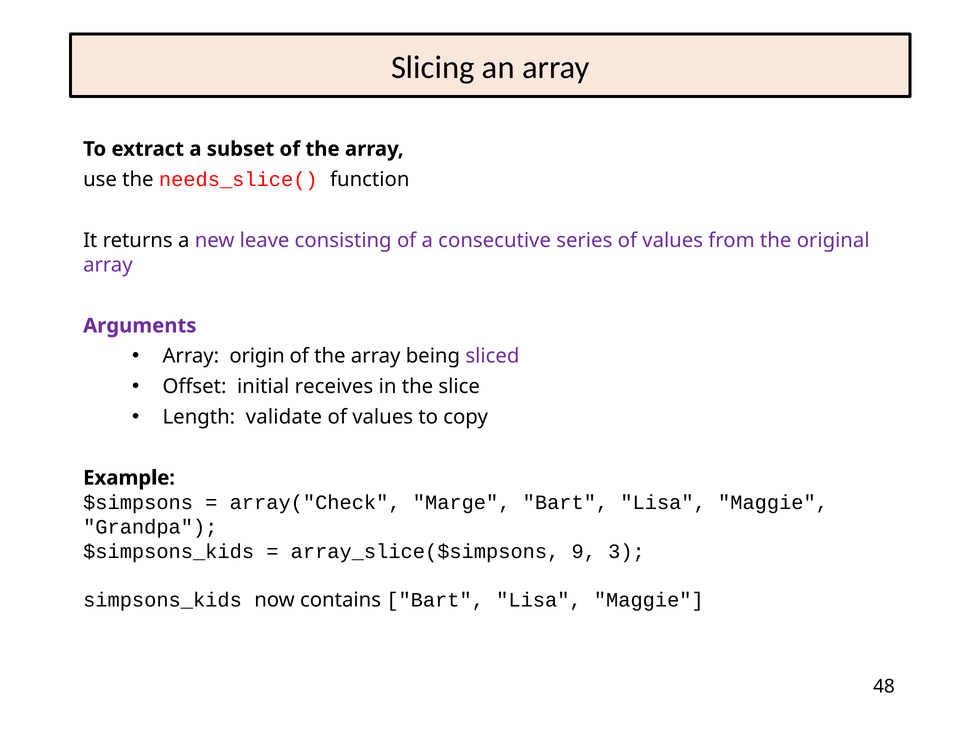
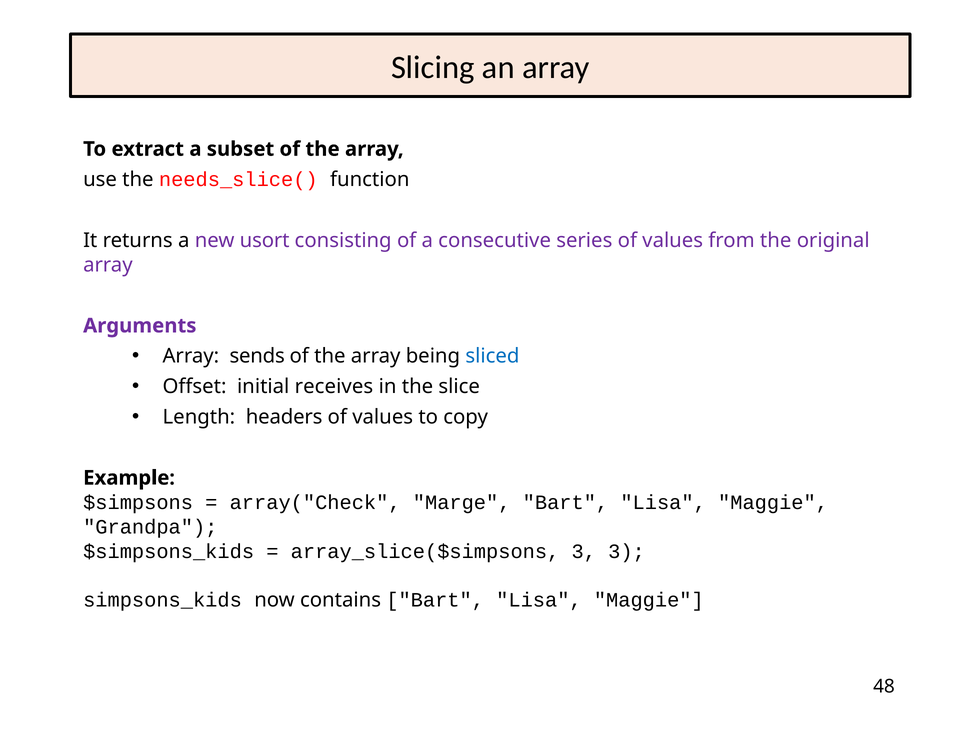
leave: leave -> usort (265, 240)
origin: origin -> sends (257, 356)
sliced colour: purple -> blue (492, 356)
validate: validate -> headers (284, 417)
array_slice($simpsons 9: 9 -> 3 (584, 551)
